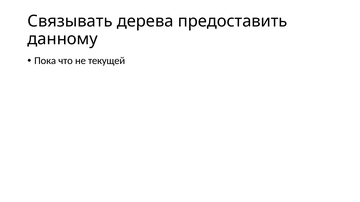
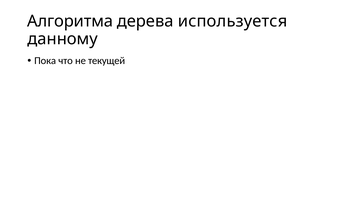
Связывать: Связывать -> Алгоритма (70, 21)
предоставить: предоставить -> используется (233, 21)
